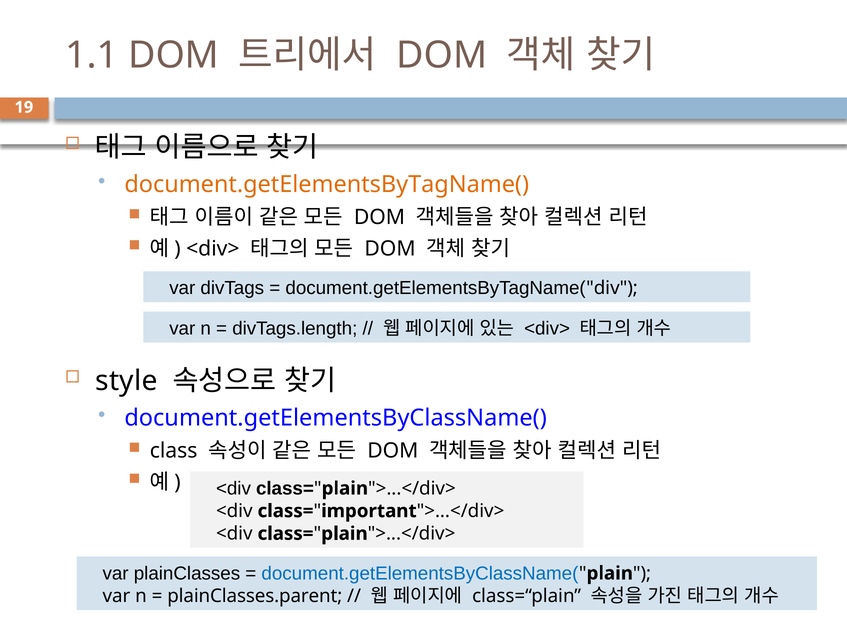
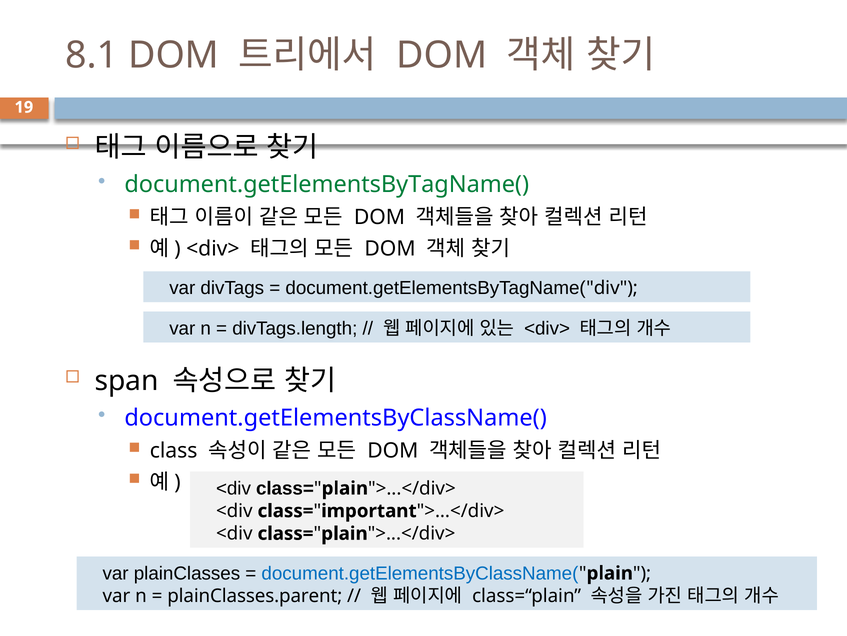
1.1: 1.1 -> 8.1 (92, 55)
document.getElementsByTagName( colour: orange -> green (327, 184)
style: style -> span (127, 380)
